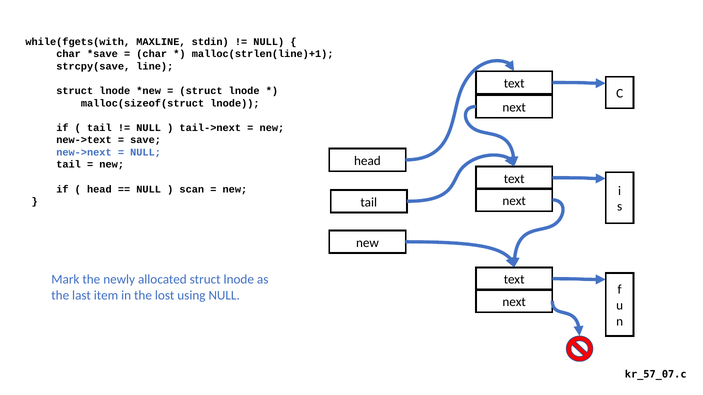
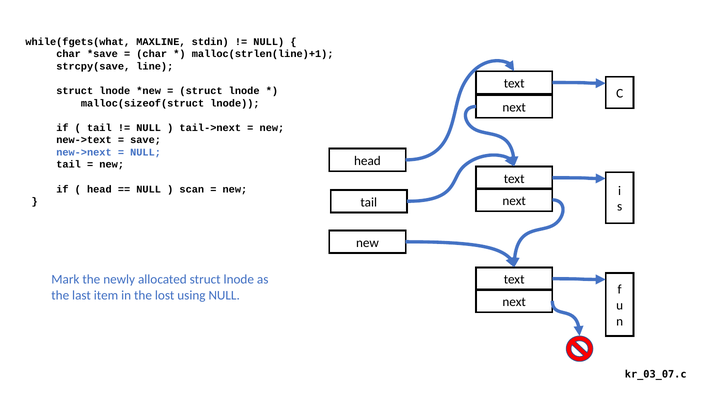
while(fgets(with: while(fgets(with -> while(fgets(what (78, 42)
kr_57_07.c: kr_57_07.c -> kr_03_07.c (656, 375)
